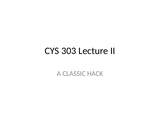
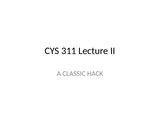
303: 303 -> 311 (69, 51)
